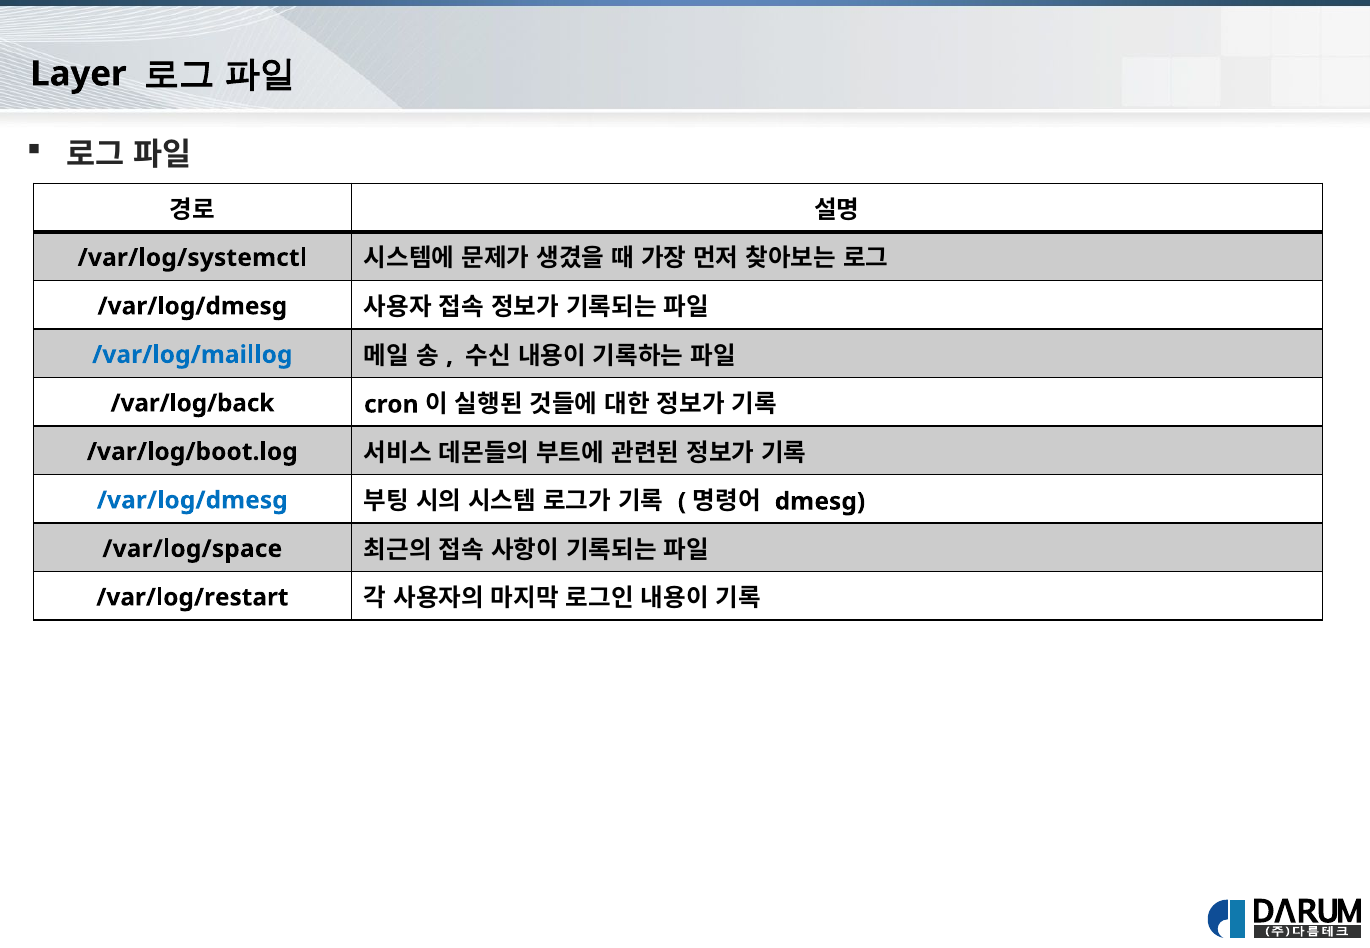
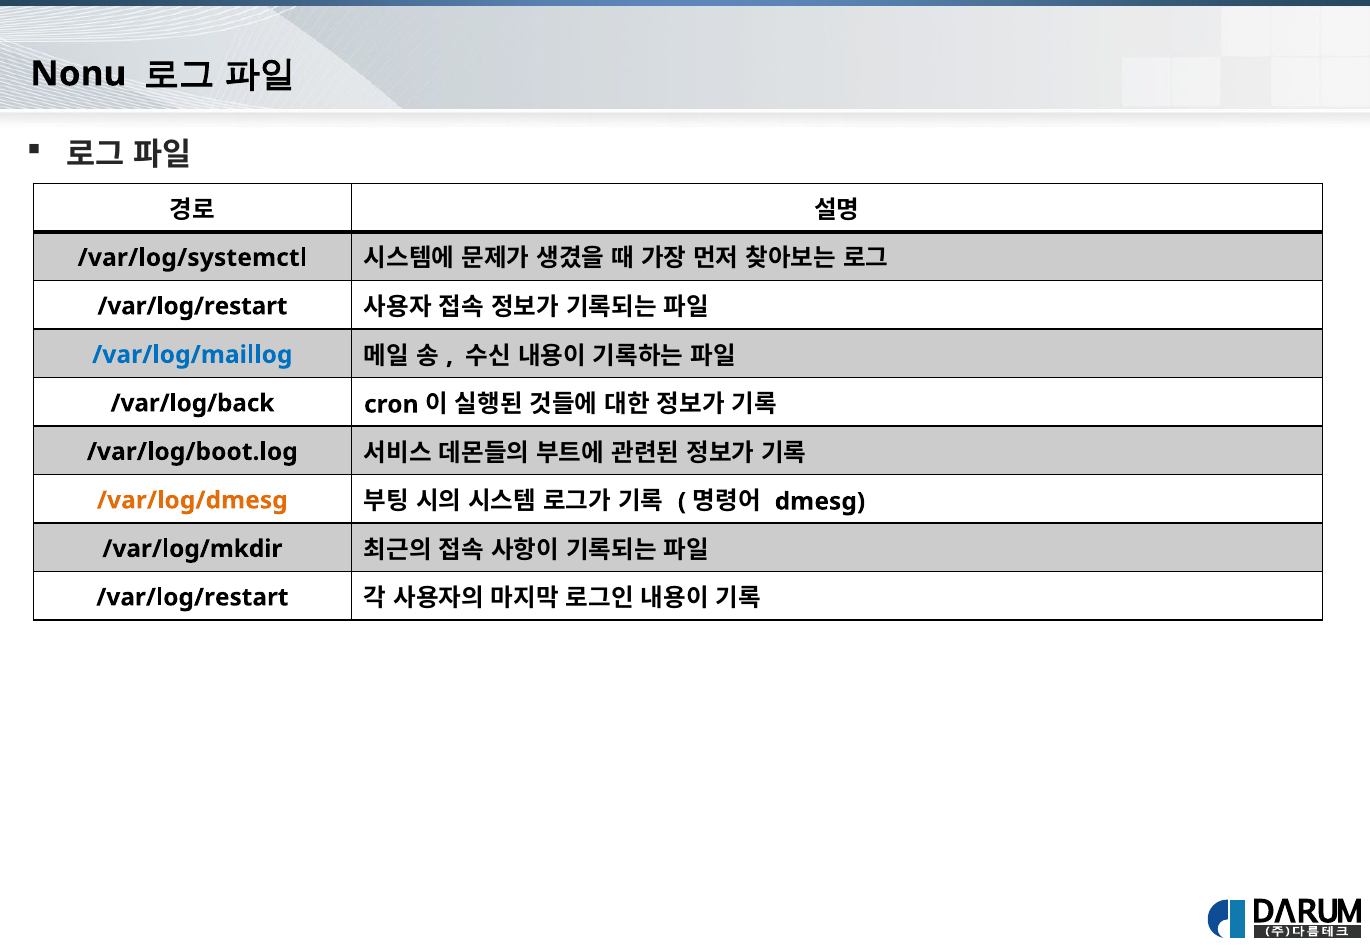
Layer: Layer -> Nonu (78, 74)
/var/log/dmesg: /var/log/dmesg -> /var/log/restart (192, 306)
/var/log/dmesg colour: blue -> orange (192, 501)
/var/log/space: /var/log/space -> /var/log/mkdir (192, 549)
